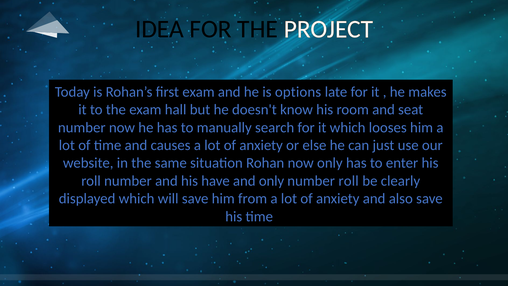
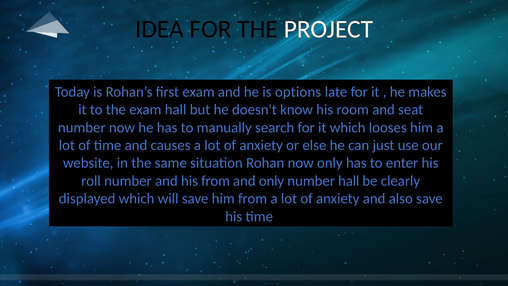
his have: have -> from (216, 181)
number roll: roll -> hall (349, 181)
